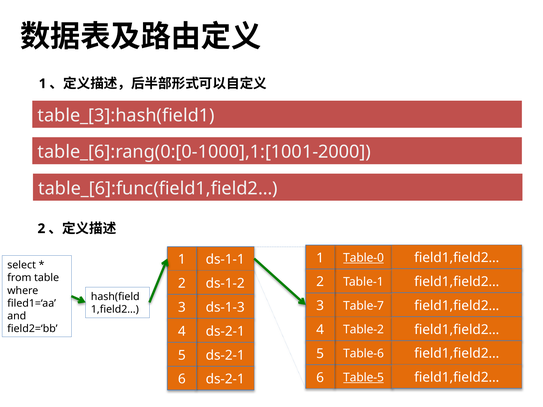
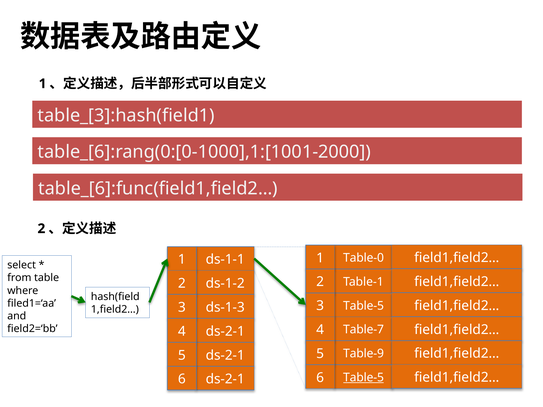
Table-0 underline: present -> none (364, 258)
Table-7: Table-7 -> Table-5 (364, 306)
Table-2: Table-2 -> Table-7 (364, 330)
Table-6: Table-6 -> Table-9 (364, 354)
